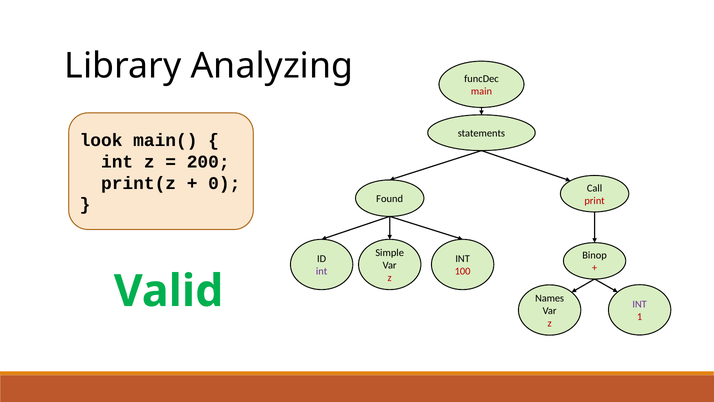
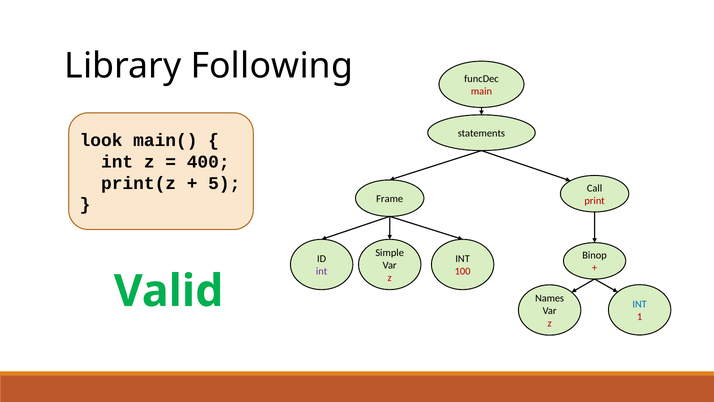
Analyzing: Analyzing -> Following (272, 66)
200: 200 -> 400 (208, 162)
0: 0 -> 5 (224, 183)
Found: Found -> Frame (390, 199)
INT colour: purple -> blue (640, 304)
